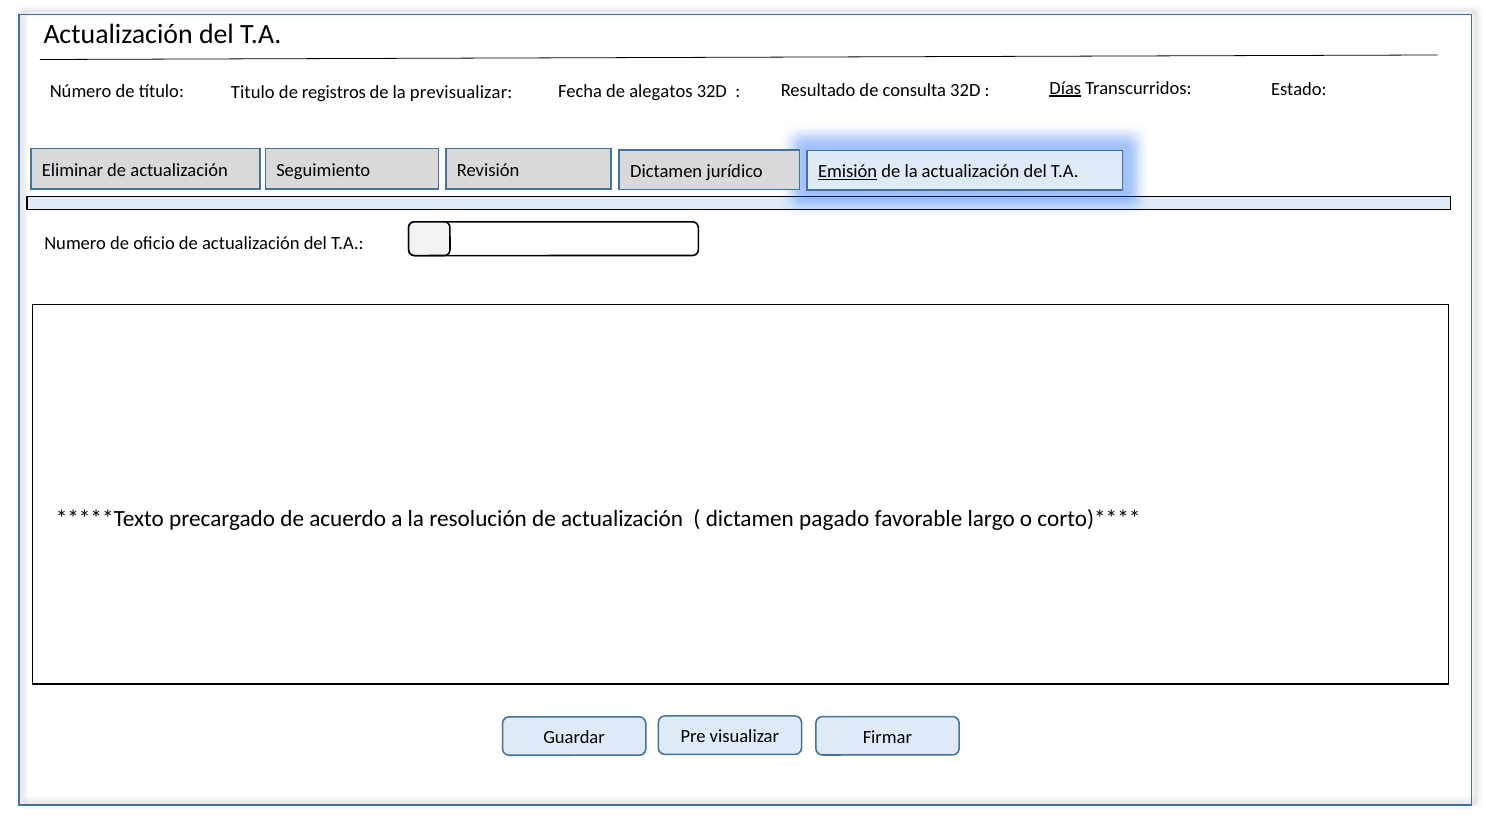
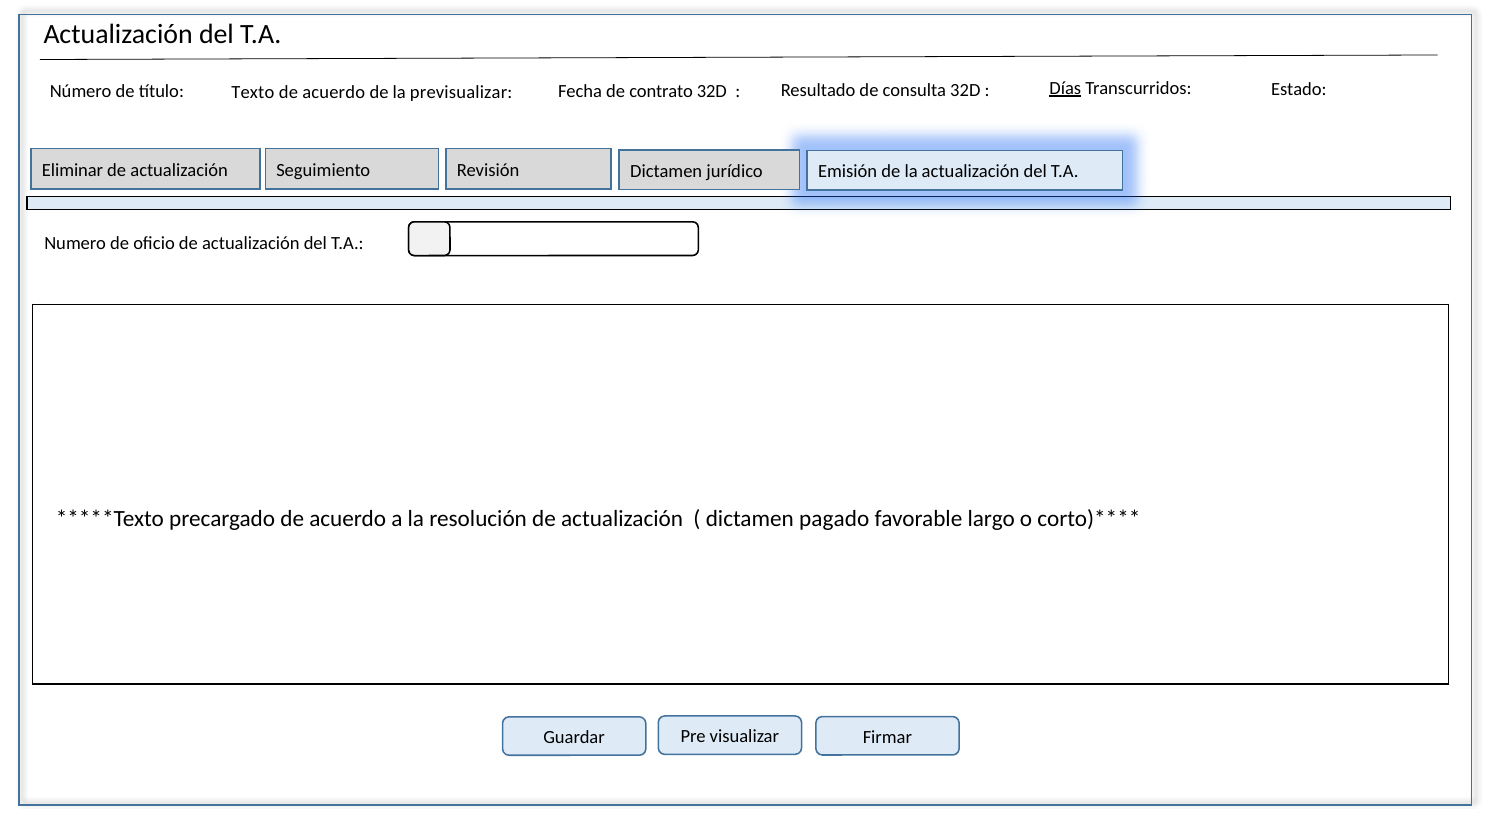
Titulo: Titulo -> Texto (253, 92)
registros: registros -> acuerdo (334, 92)
alegatos: alegatos -> contrato (661, 91)
Emisión underline: present -> none (848, 172)
